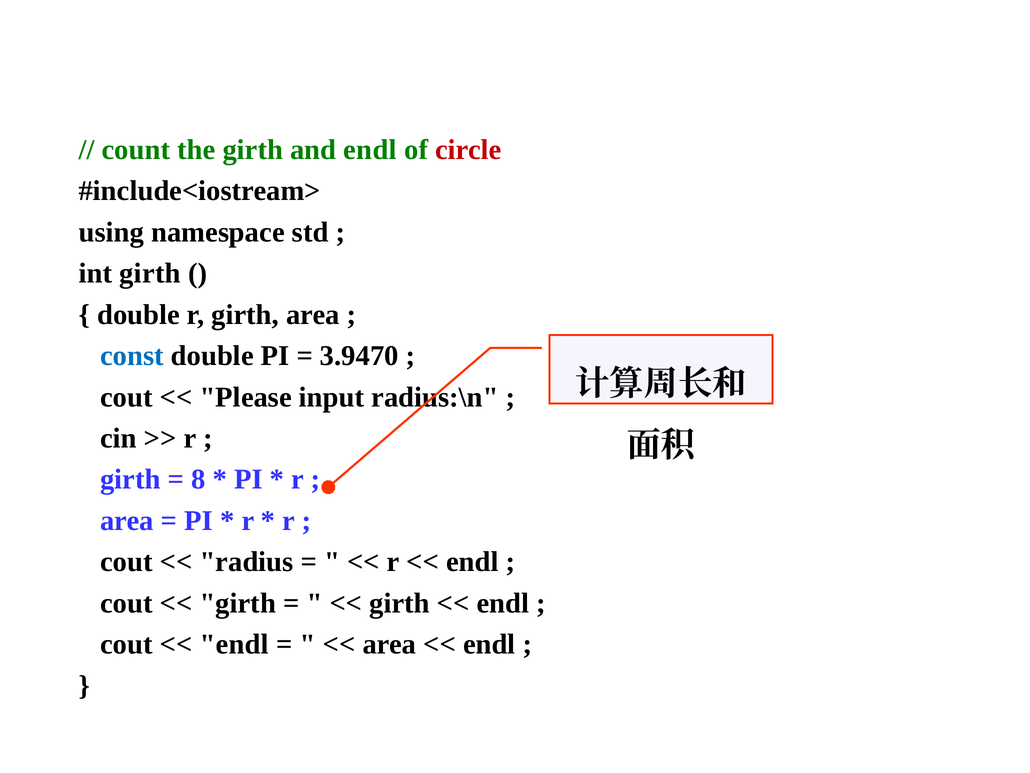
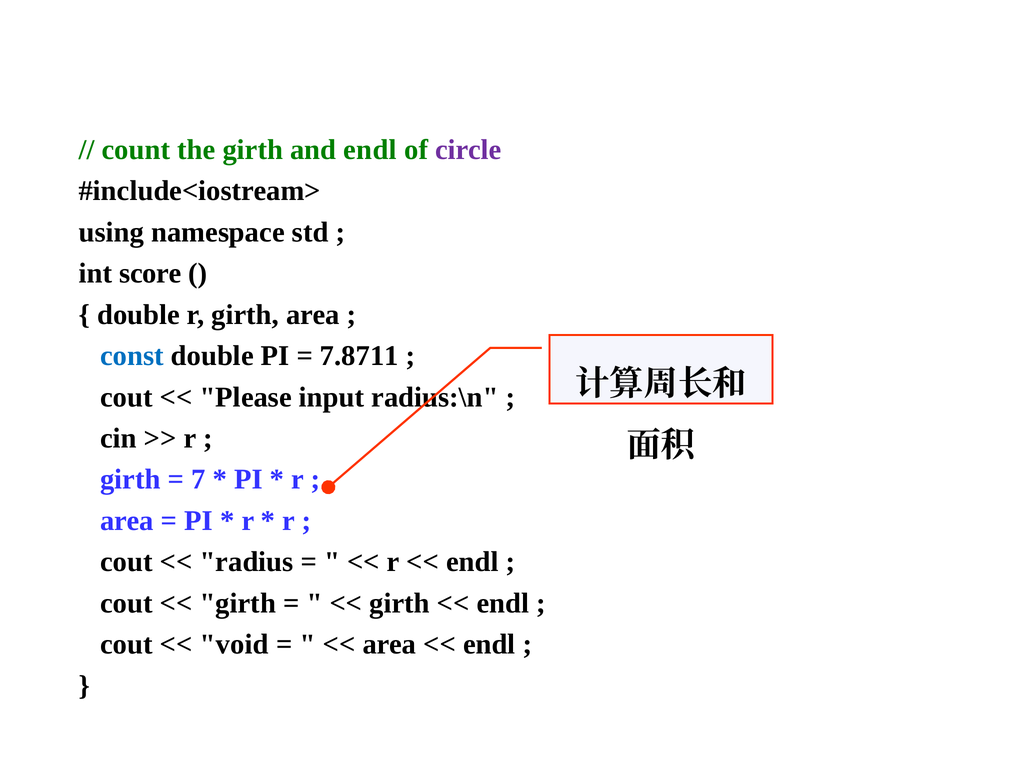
circle colour: red -> purple (468, 150)
int girth: girth -> score (150, 273)
3.9470: 3.9470 -> 7.8711 (359, 356)
8: 8 -> 7 (198, 479)
endl: endl -> void (234, 644)
